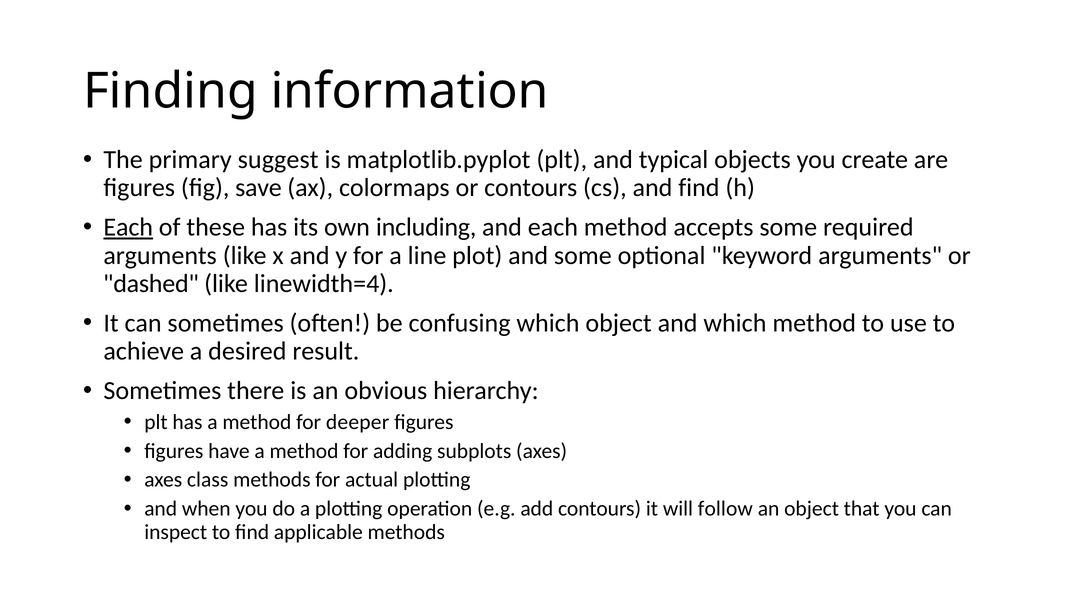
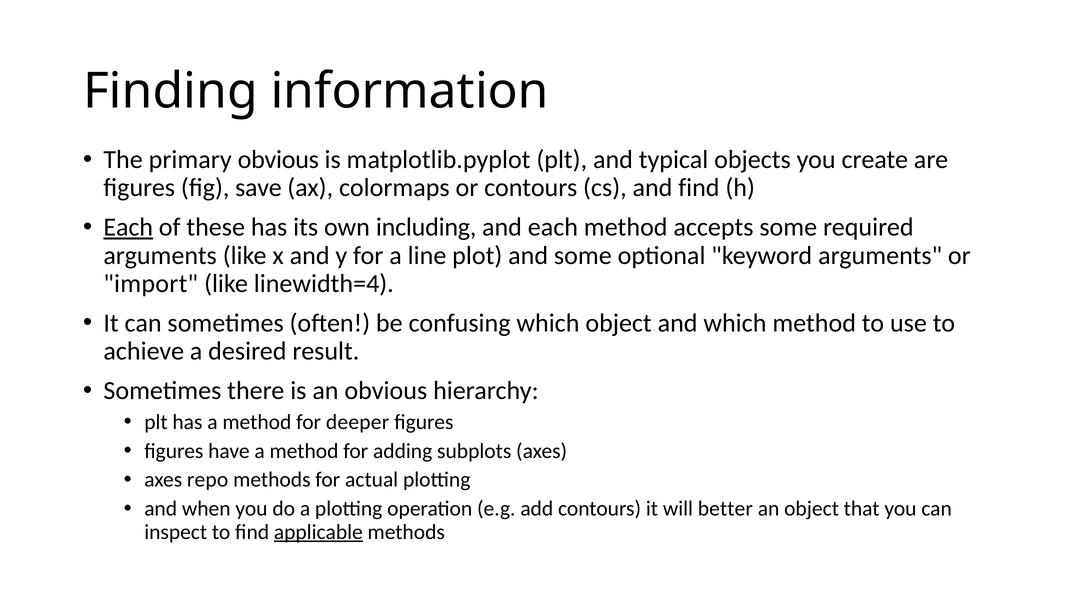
primary suggest: suggest -> obvious (278, 160)
dashed: dashed -> import (151, 284)
class: class -> repo (208, 480)
follow: follow -> better (725, 509)
applicable underline: none -> present (318, 533)
